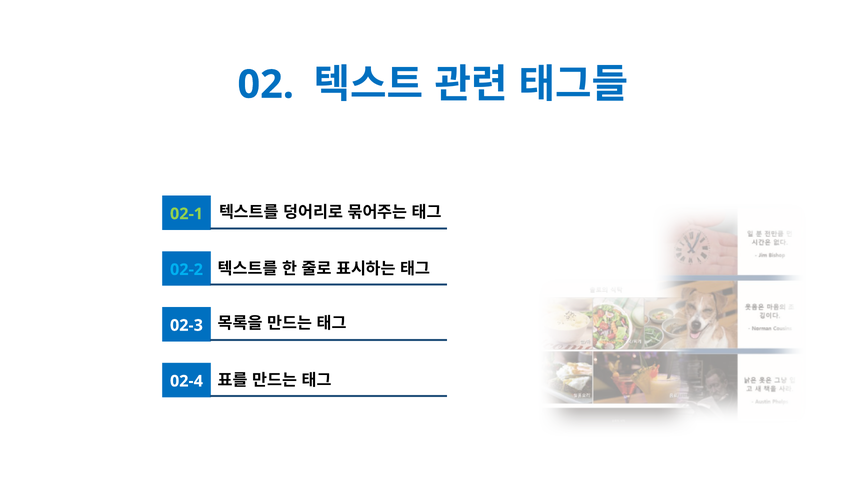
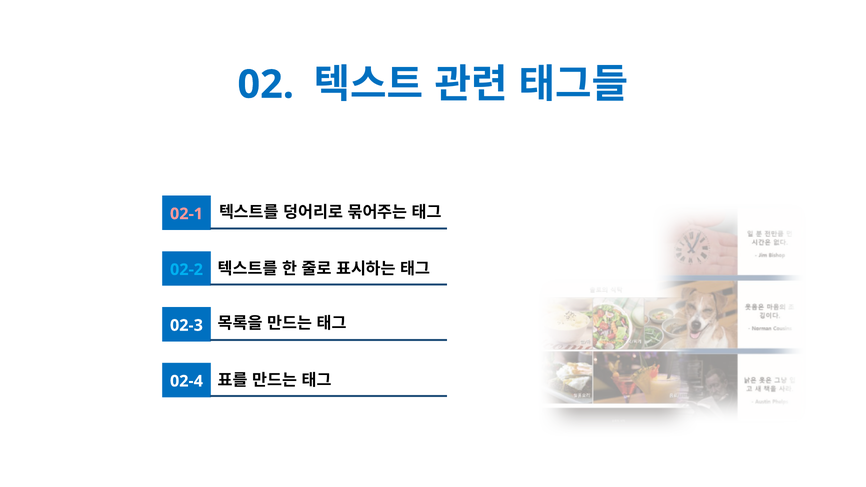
02-1 colour: light green -> pink (186, 214)
